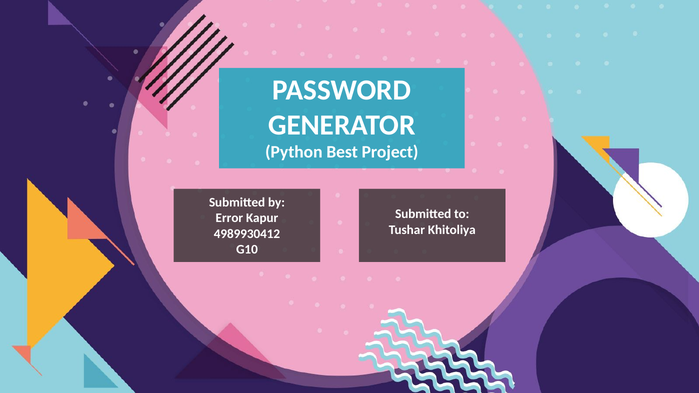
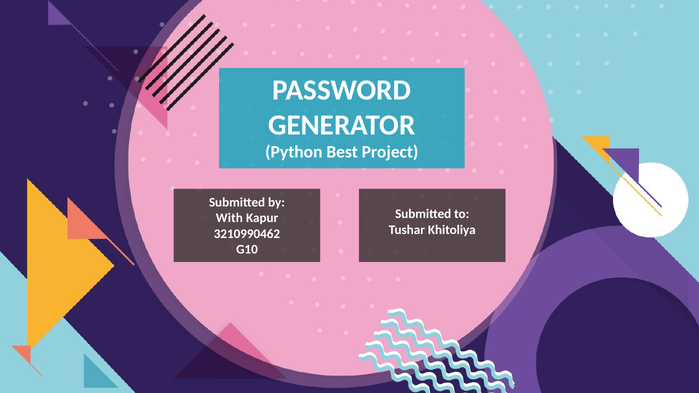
Error: Error -> With (229, 218)
4989930412: 4989930412 -> 3210990462 (247, 234)
